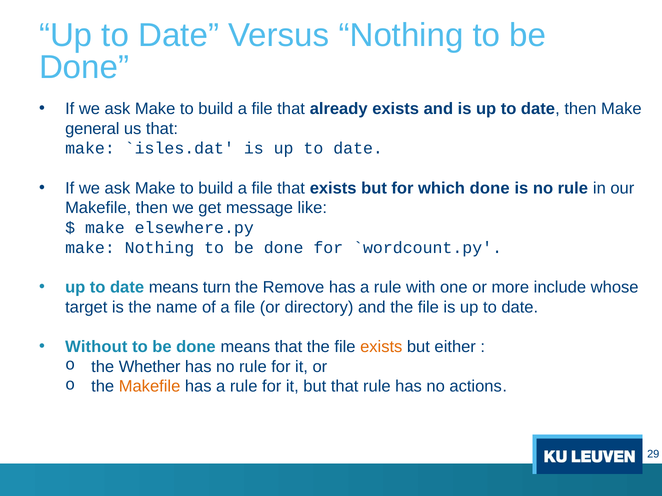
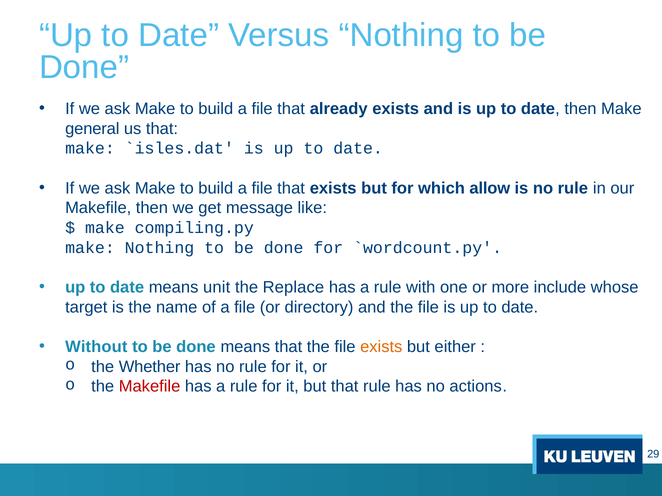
which done: done -> allow (490, 188)
elsewhere.py: elsewhere.py -> compiling.py (194, 228)
turn: turn -> unit (217, 288)
Remove: Remove -> Replace (293, 288)
Makefile colour: orange -> red (150, 387)
